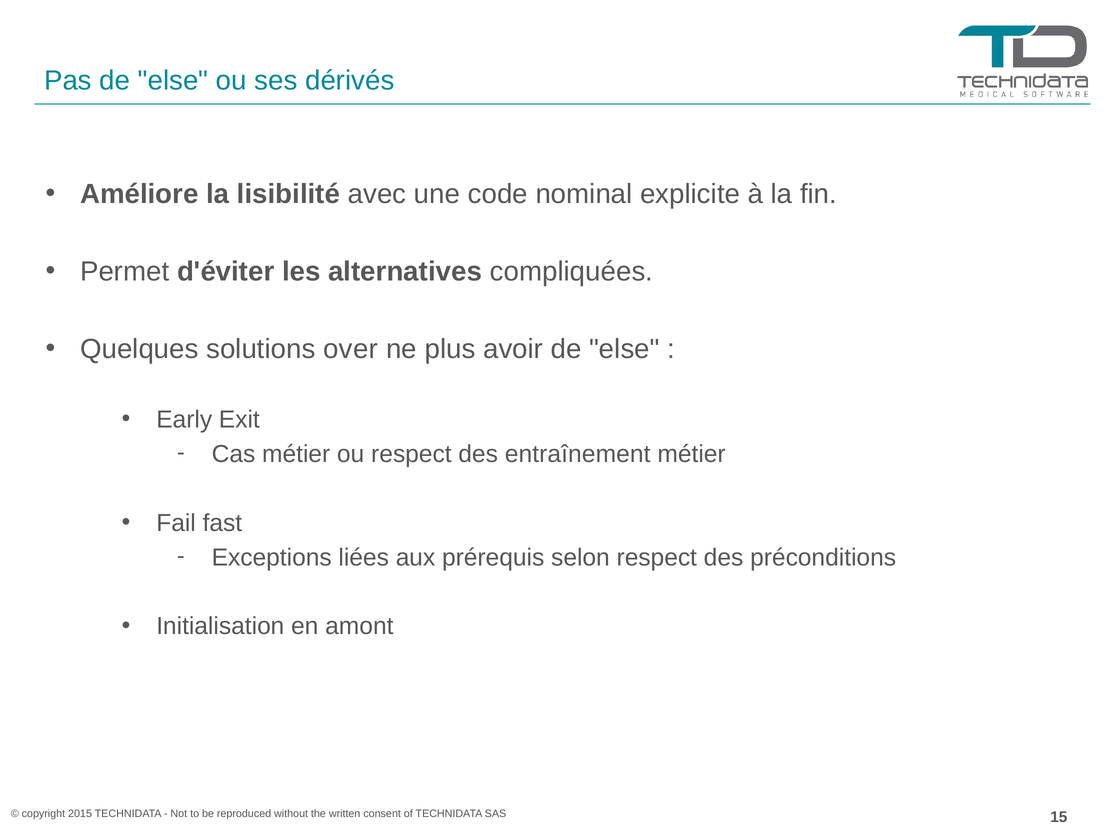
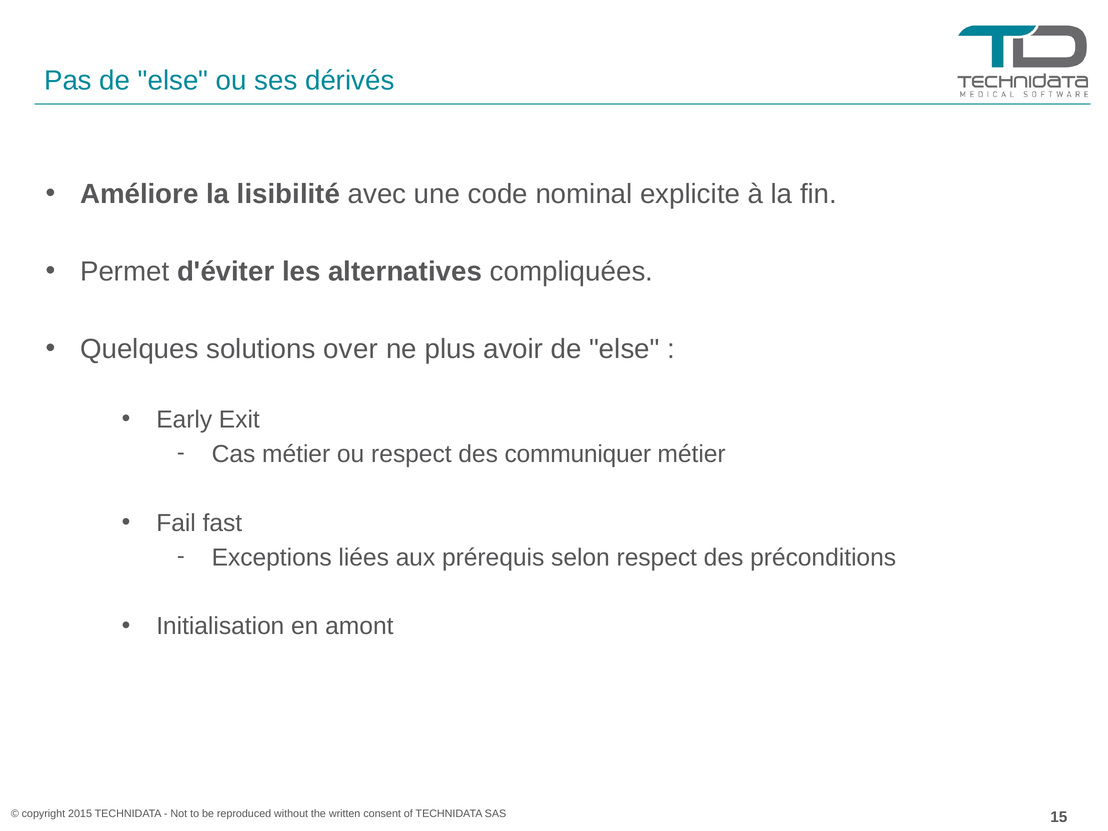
entraînement: entraînement -> communiquer (578, 454)
